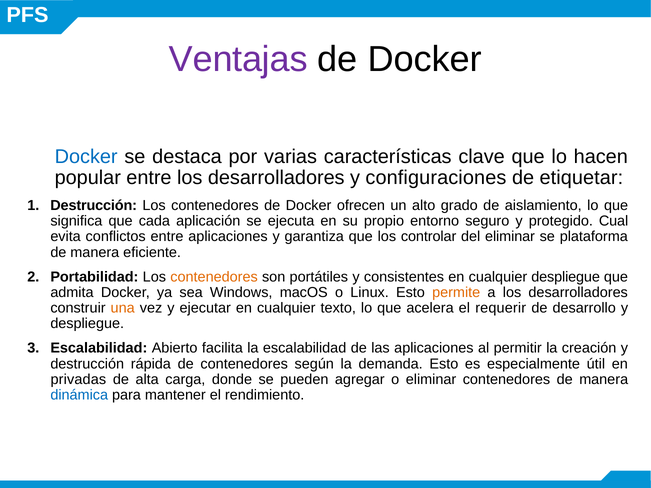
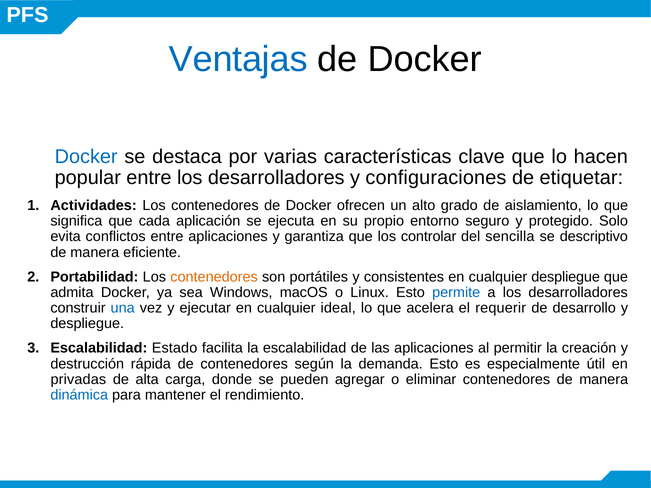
Ventajas colour: purple -> blue (238, 59)
Destrucción: Destrucción -> Actividades (94, 206)
Cual: Cual -> Solo (613, 221)
del eliminar: eliminar -> sencilla (510, 237)
plataforma: plataforma -> descriptivo (594, 237)
permite colour: orange -> blue (456, 293)
una colour: orange -> blue (123, 308)
texto: texto -> ideal (338, 308)
Abierto: Abierto -> Estado (175, 348)
